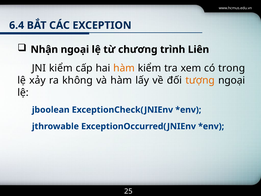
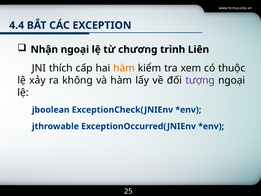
6.4: 6.4 -> 4.4 (17, 25)
JNI kiểm: kiểm -> thích (61, 68)
trong: trong -> thuộc (232, 68)
tượng colour: orange -> purple (200, 80)
